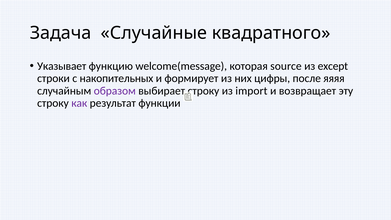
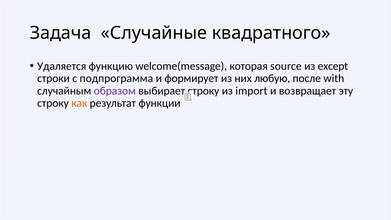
Указывает: Указывает -> Удаляется (62, 66)
накопительных: накопительных -> подпрограмма (116, 78)
цифры: цифры -> любую (272, 78)
яяяя: яяяя -> with (334, 78)
как colour: purple -> orange (79, 103)
